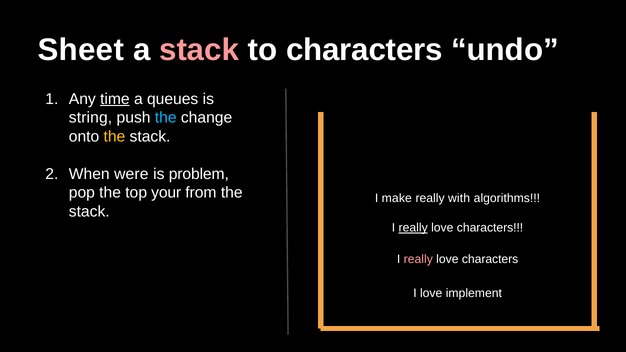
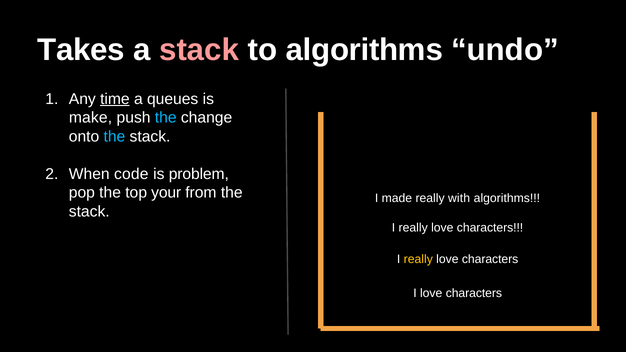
Sheet: Sheet -> Takes (81, 50)
to characters: characters -> algorithms (364, 50)
string: string -> make (91, 118)
the colour: yellow -> light blue (114, 136)
were: were -> code (131, 174)
make: make -> made (397, 198)
really underline: present -> none (413, 228)
really colour: pink -> yellow (418, 259)
I love implement: implement -> characters (474, 293)
